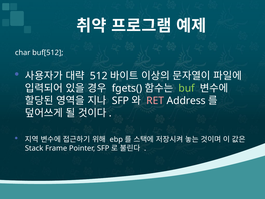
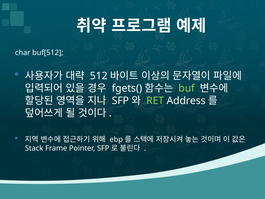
RET colour: pink -> light green (155, 101)
